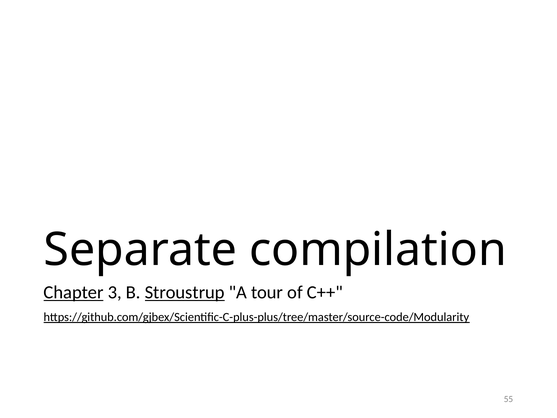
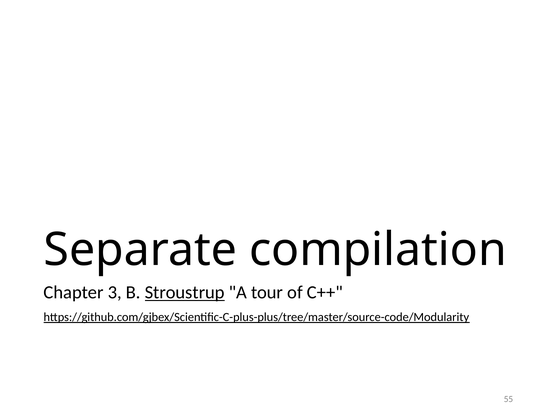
Chapter underline: present -> none (74, 292)
